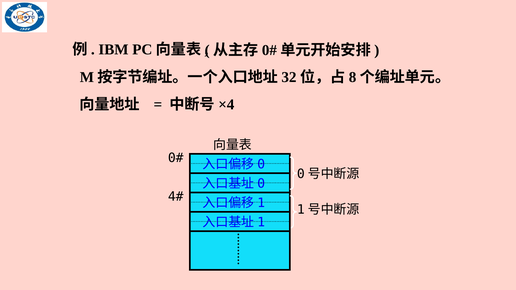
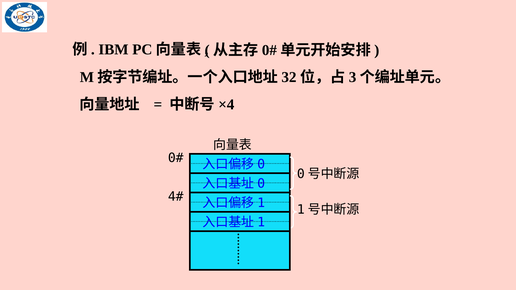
8: 8 -> 3 (353, 77)
